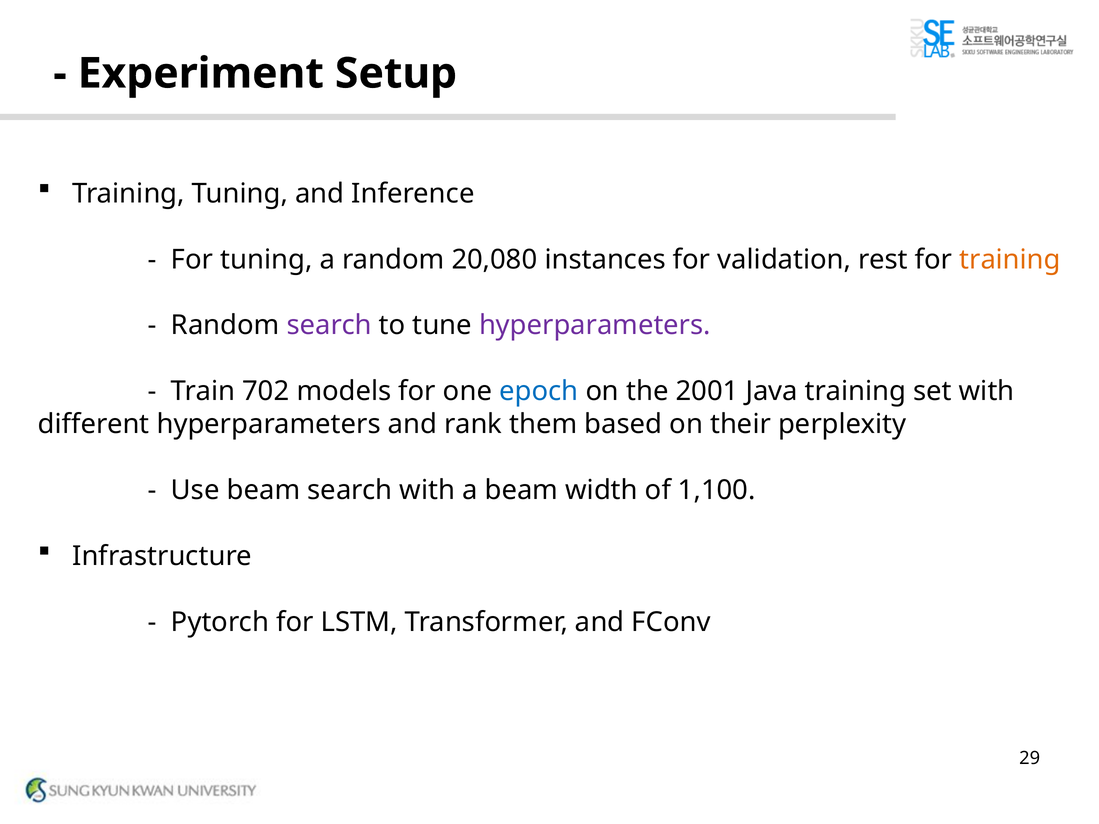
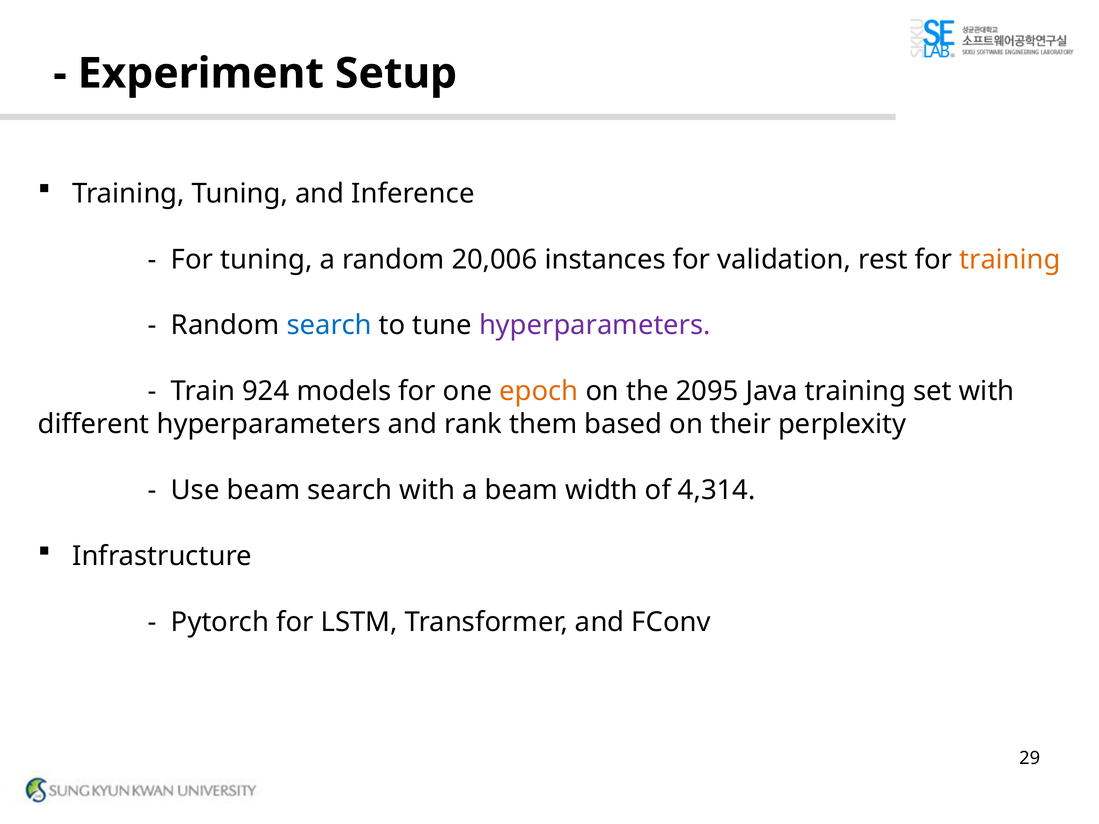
20,080: 20,080 -> 20,006 (494, 260)
search colour: purple -> blue (329, 326)
702: 702 -> 924 (266, 391)
epoch colour: blue -> orange (539, 391)
2001: 2001 -> 2095 (707, 391)
1,100: 1,100 -> 4,314 (717, 490)
